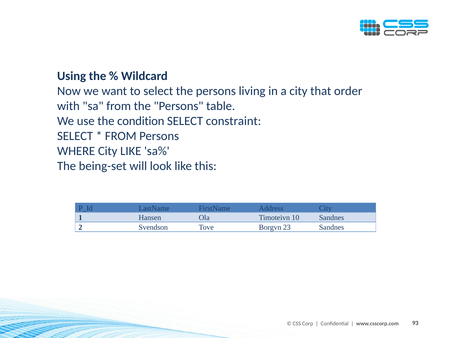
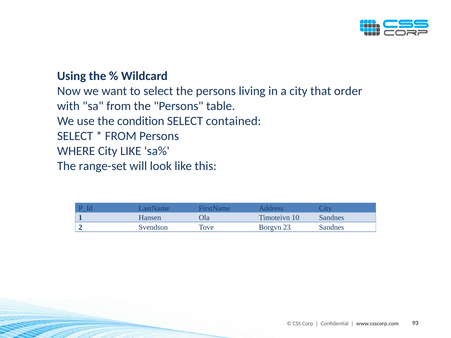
constraint: constraint -> contained (233, 121)
being-set: being-set -> range-set (103, 166)
